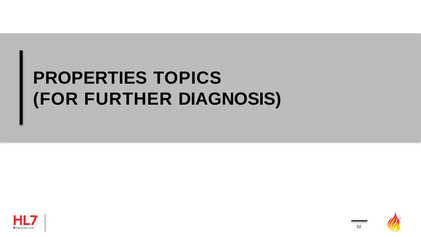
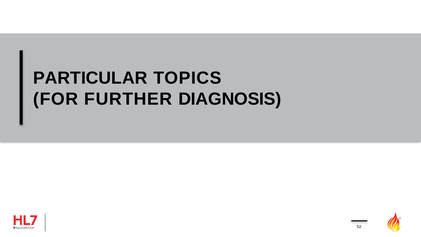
PROPERTIES: PROPERTIES -> PARTICULAR (90, 78)
